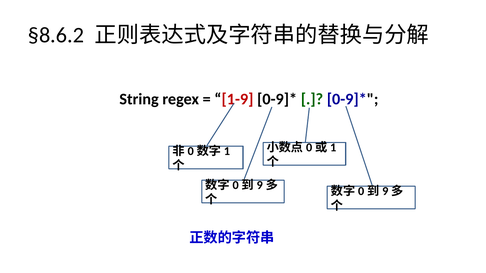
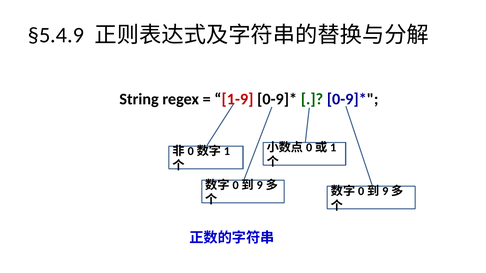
§8.6.2: §8.6.2 -> §5.4.9 (56, 35)
